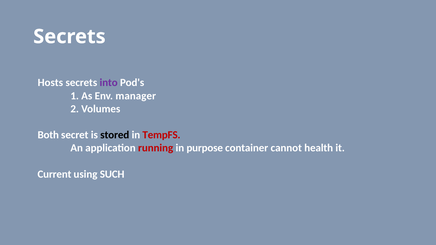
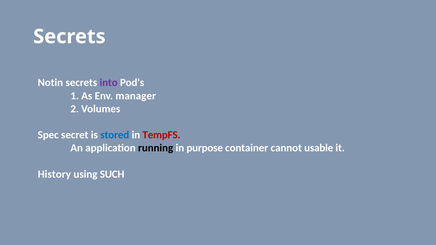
Hosts: Hosts -> Notin (50, 83)
Both: Both -> Spec (48, 135)
stored colour: black -> blue (115, 135)
running colour: red -> black (156, 148)
health: health -> usable (319, 148)
Current: Current -> History (54, 174)
